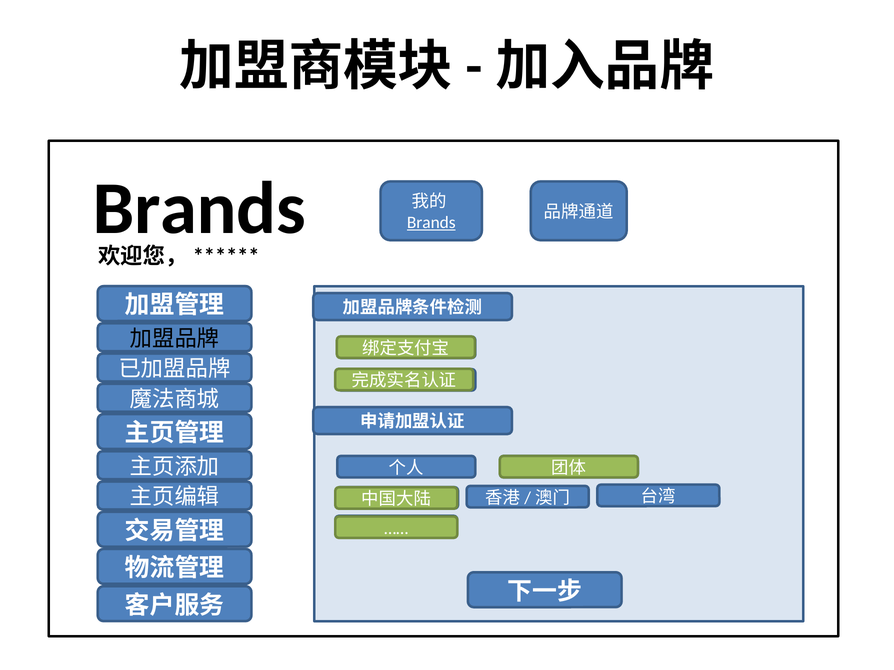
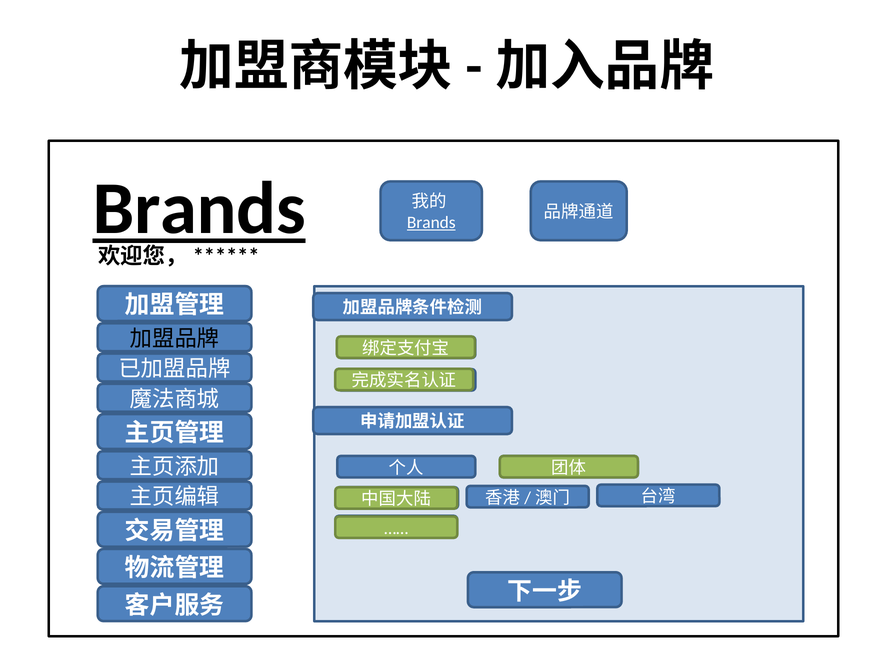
Brands underline: none -> present (199, 209)
